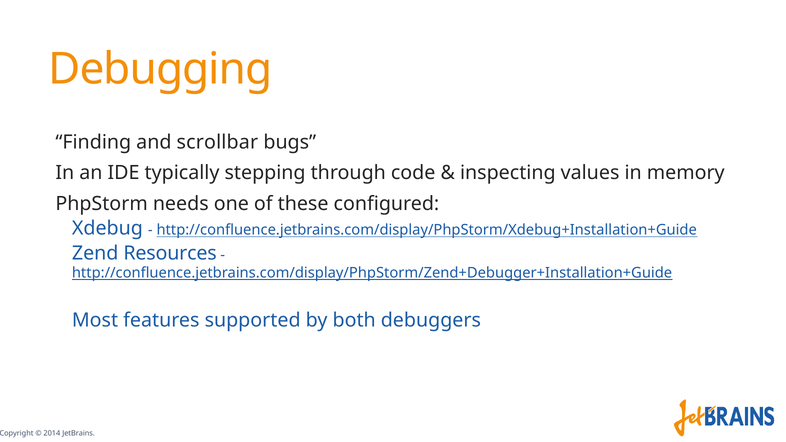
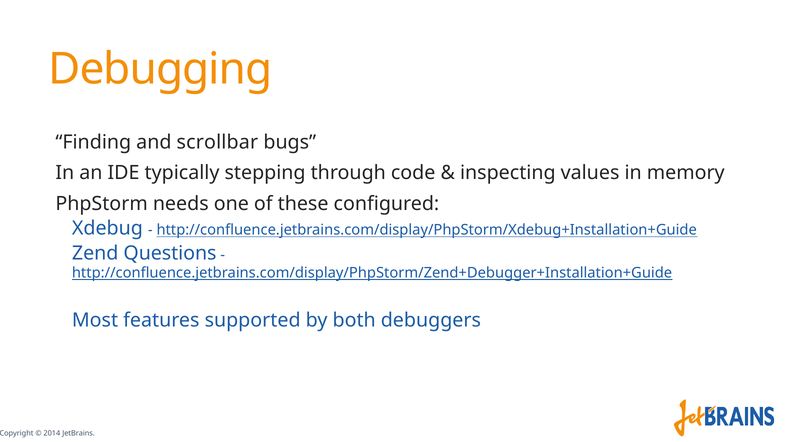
Resources: Resources -> Questions (170, 254)
